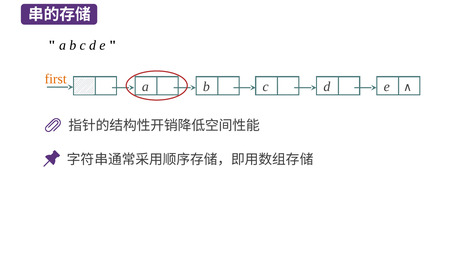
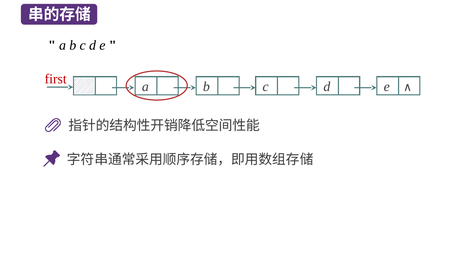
first colour: orange -> red (56, 79)
